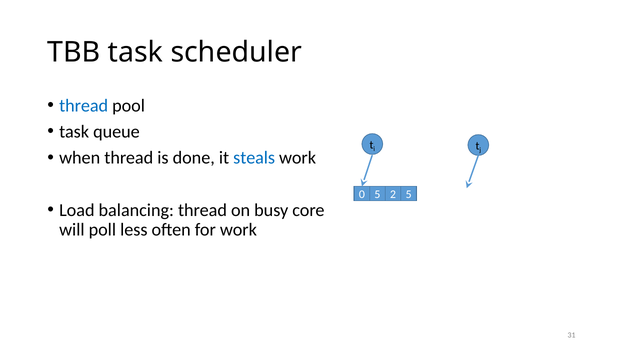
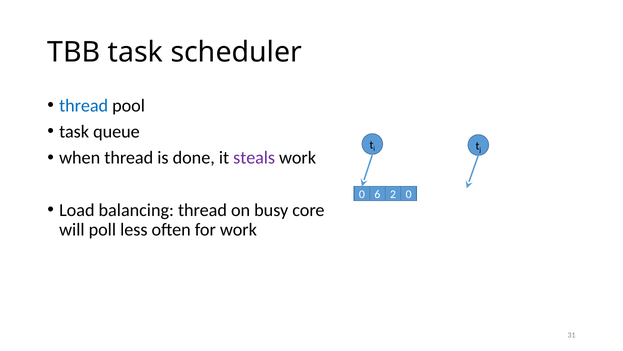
steals colour: blue -> purple (254, 158)
0 5: 5 -> 6 (377, 194)
2 5: 5 -> 0 (409, 194)
